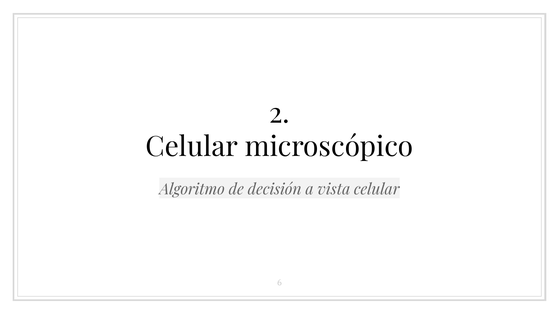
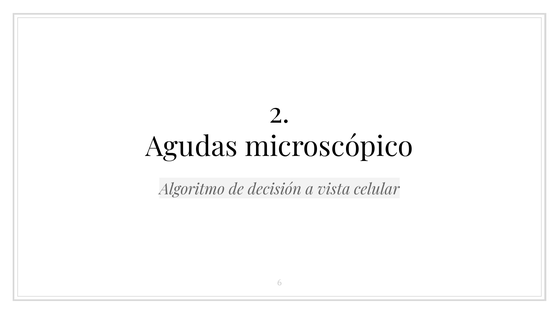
Celular: Celular -> Agudas (192, 147)
